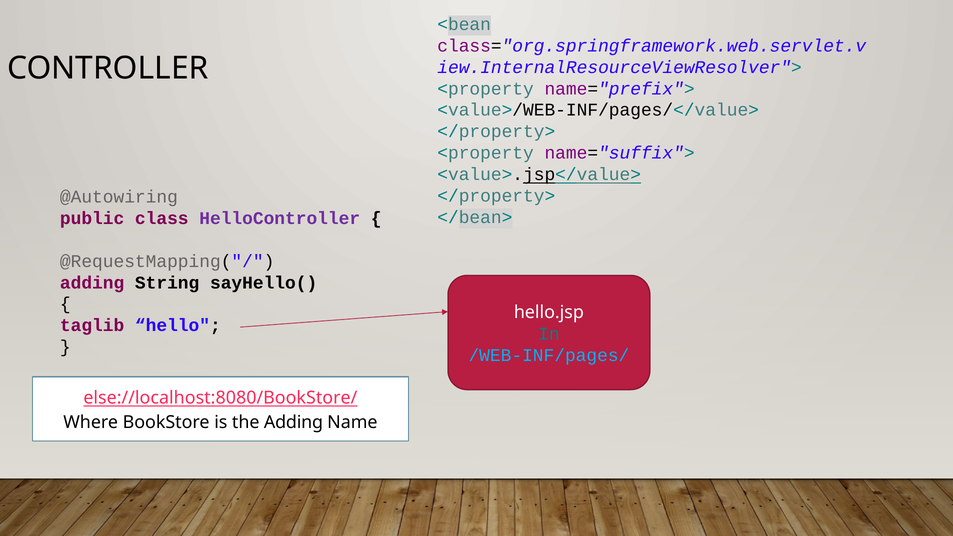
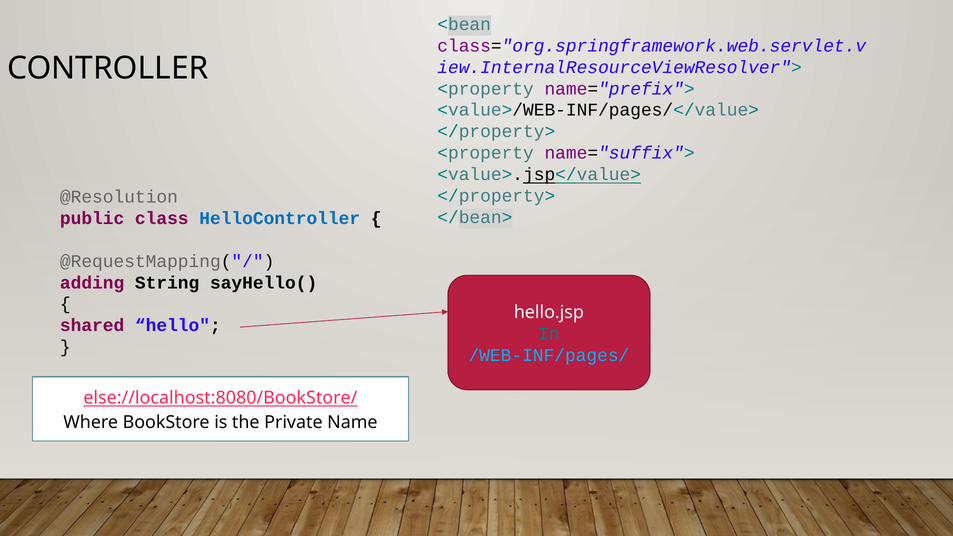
@Autowiring: @Autowiring -> @Resolution (119, 197)
HelloController colour: purple -> blue (280, 218)
taglib: taglib -> shared (92, 326)
the Adding: Adding -> Private (293, 422)
